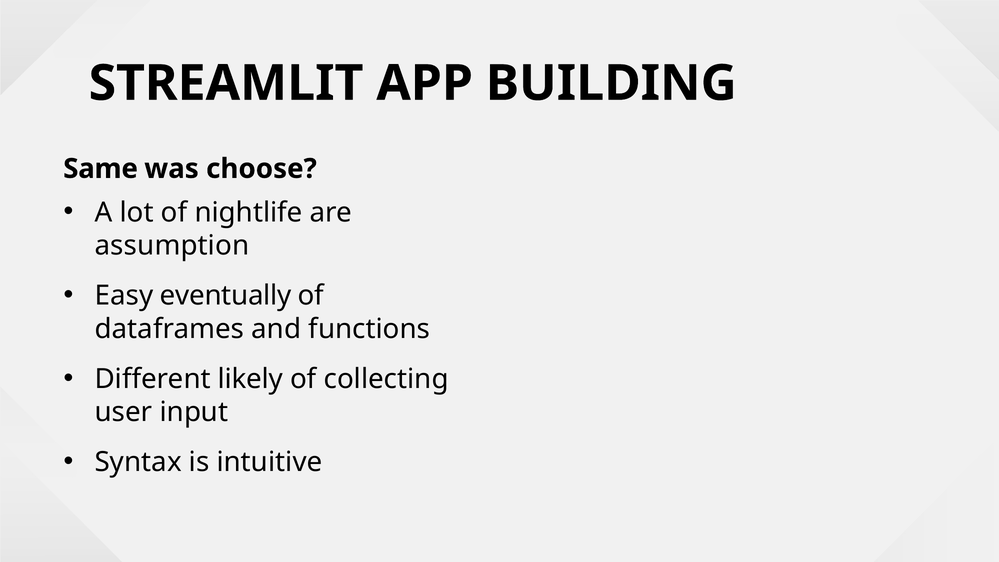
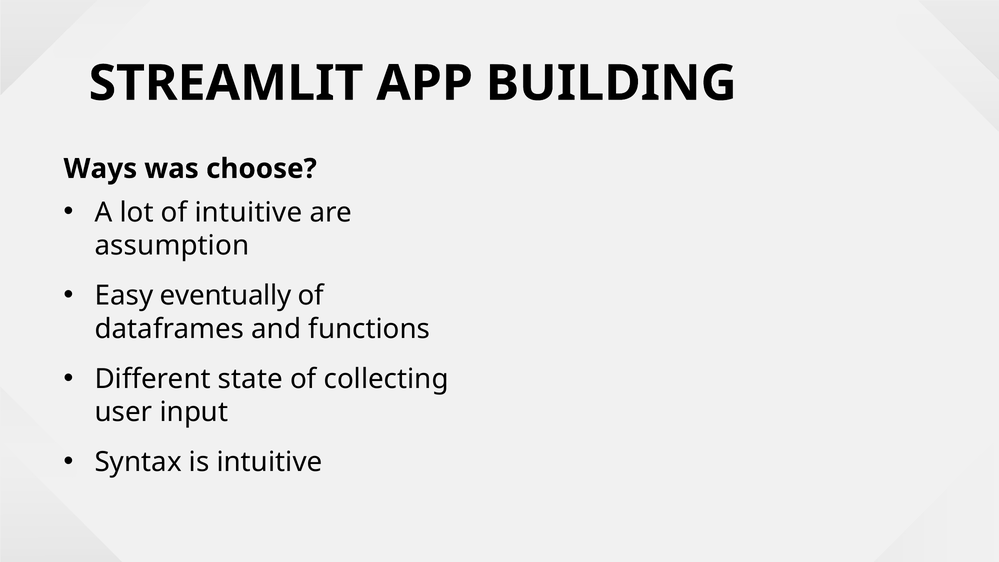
Same: Same -> Ways (100, 169)
of nightlife: nightlife -> intuitive (248, 212)
likely: likely -> state (250, 379)
